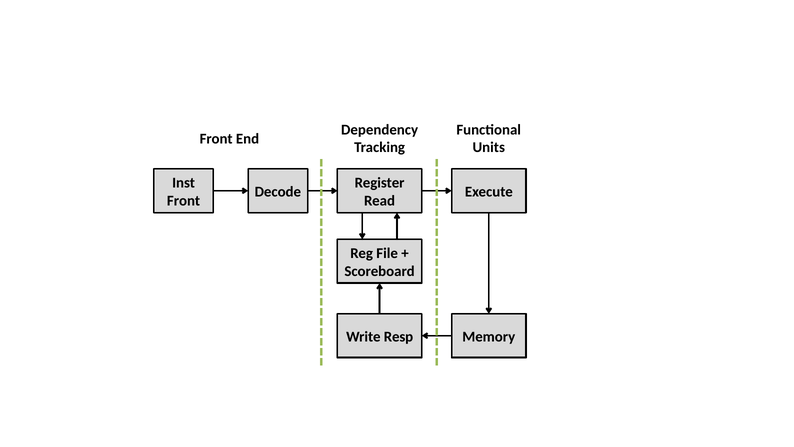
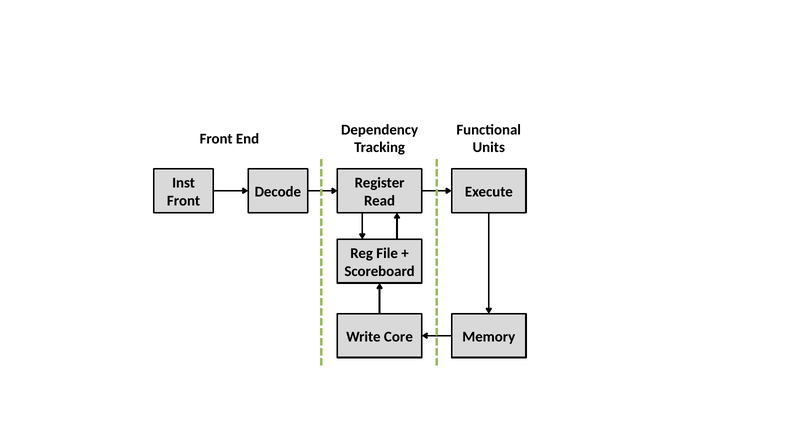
Resp: Resp -> Core (398, 336)
